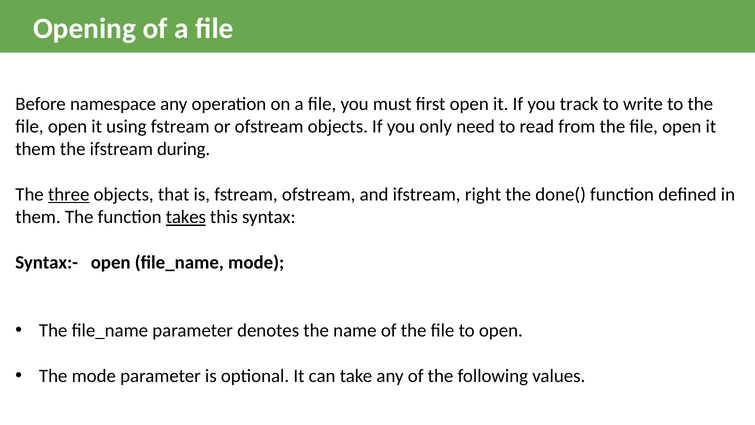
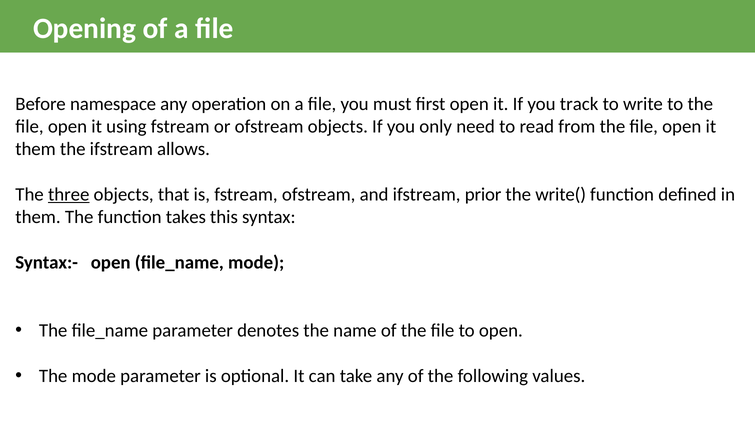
during: during -> allows (184, 149)
right: right -> prior (483, 194)
done(: done( -> write( (561, 194)
takes underline: present -> none (186, 217)
